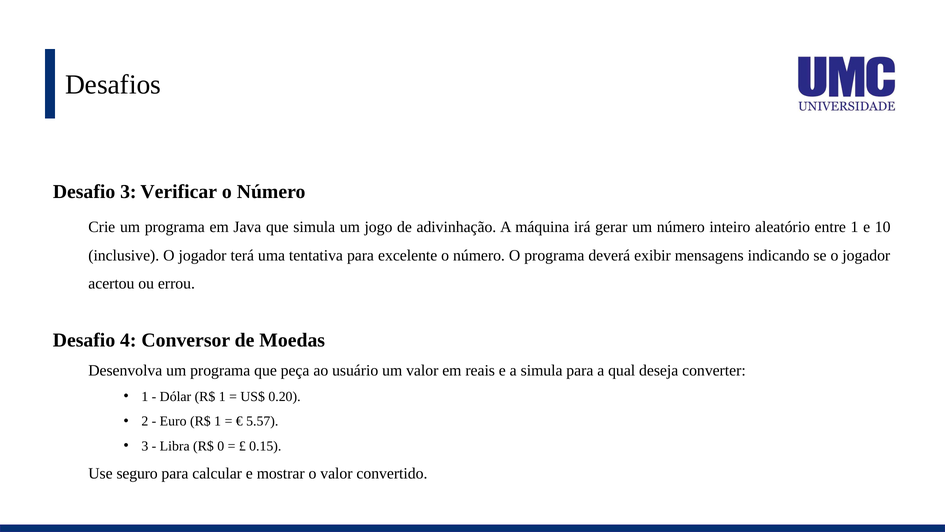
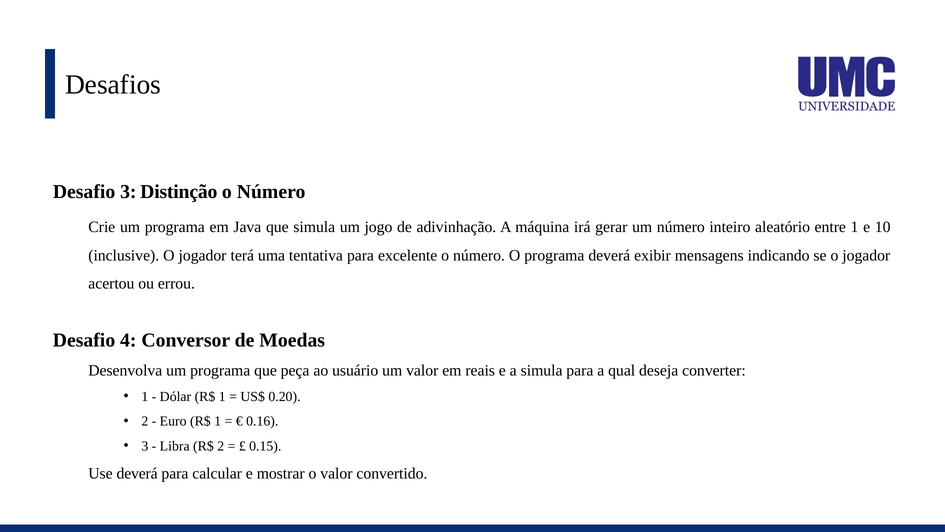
Verificar: Verificar -> Distinção (179, 191)
5.57: 5.57 -> 0.16 (262, 421)
R$ 0: 0 -> 2 (221, 446)
Use seguro: seguro -> deverá (137, 473)
